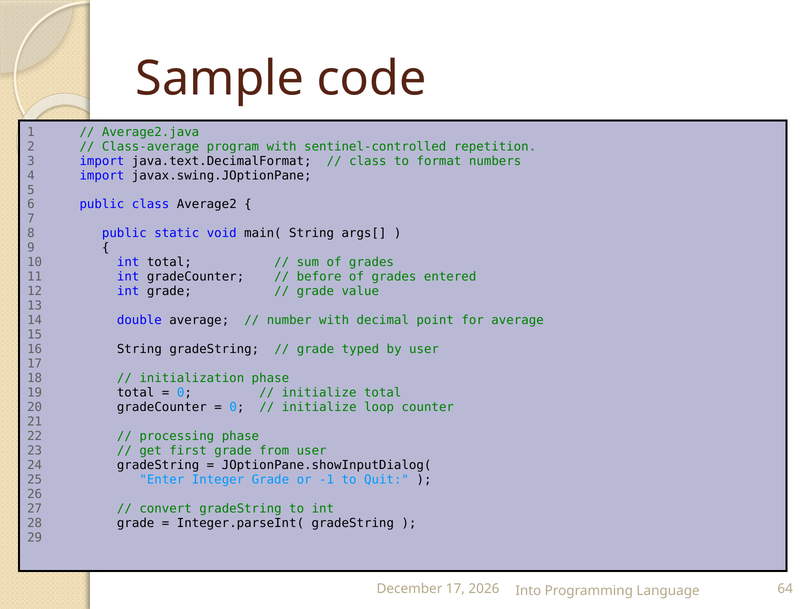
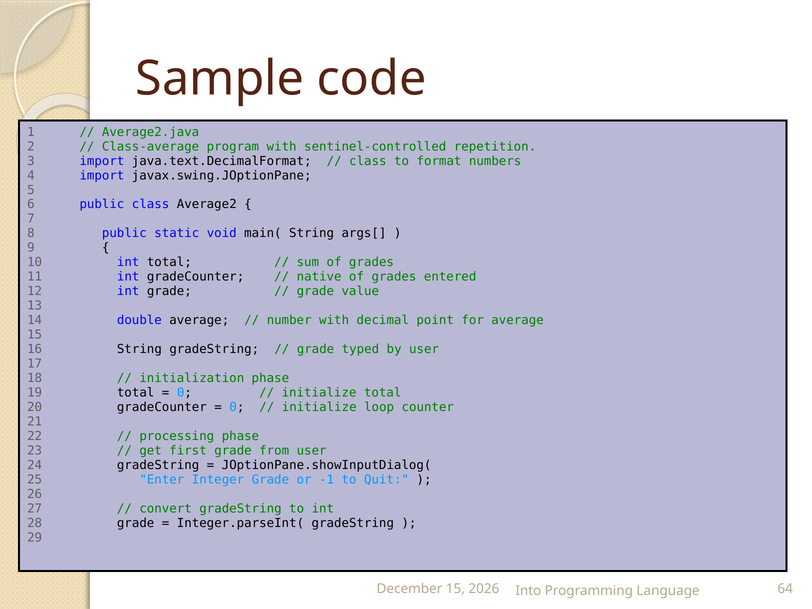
before: before -> native (319, 277)
17: 17 -> 15 (455, 589)
